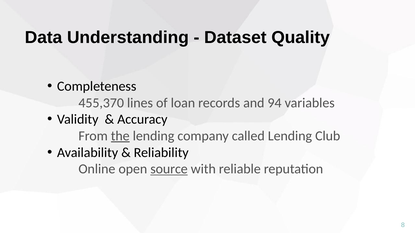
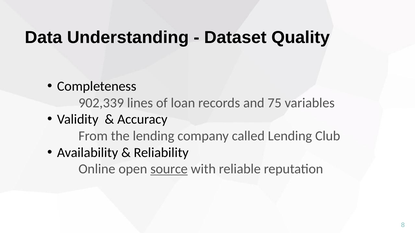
455,370: 455,370 -> 902,339 (101, 103)
94: 94 -> 75 (275, 103)
the underline: present -> none (120, 136)
